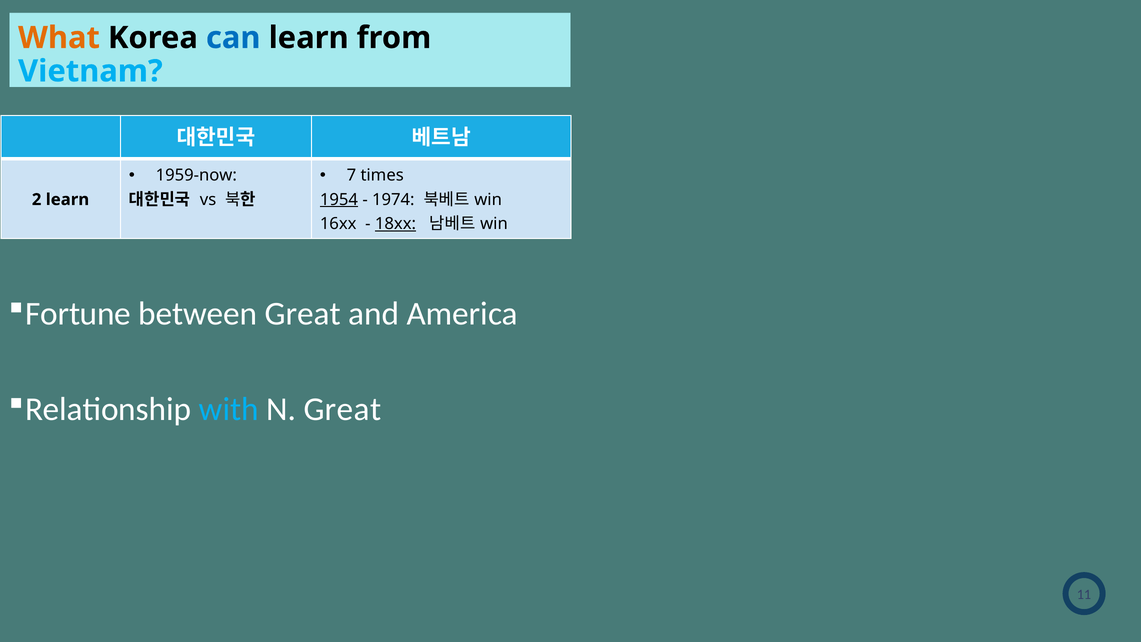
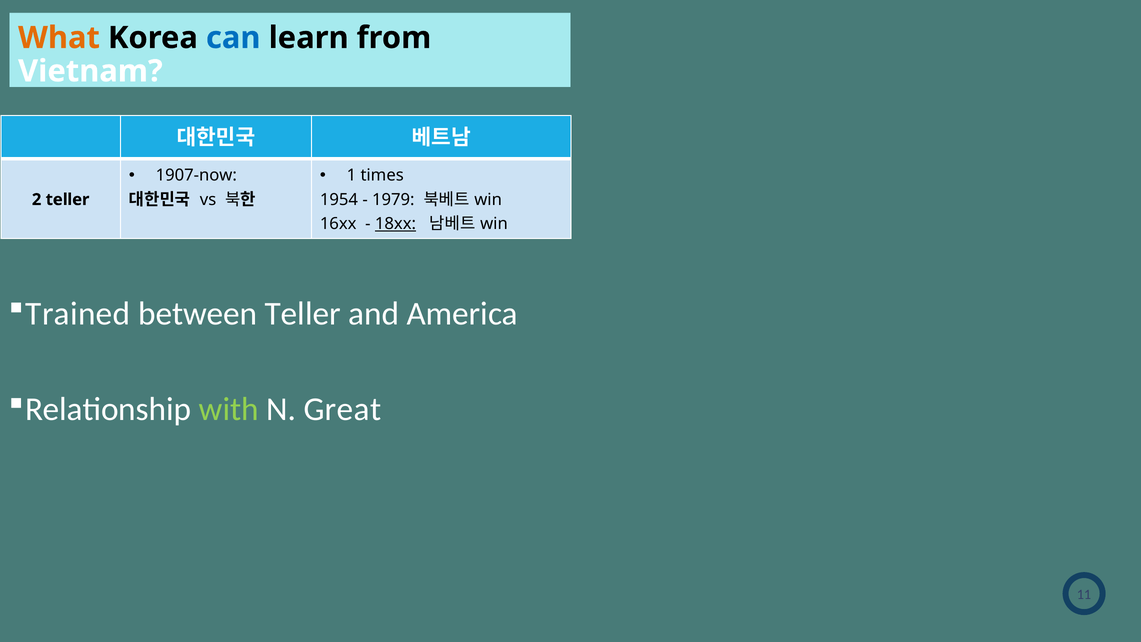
Vietnam colour: light blue -> white (90, 71)
1959-now: 1959-now -> 1907-now (196, 175)
7: 7 -> 1 (351, 175)
1954 underline: present -> none (339, 200)
1974: 1974 -> 1979 (393, 200)
2 learn: learn -> teller (68, 200)
Fortune: Fortune -> Trained (78, 314)
between Great: Great -> Teller (303, 314)
with colour: light blue -> light green (229, 409)
